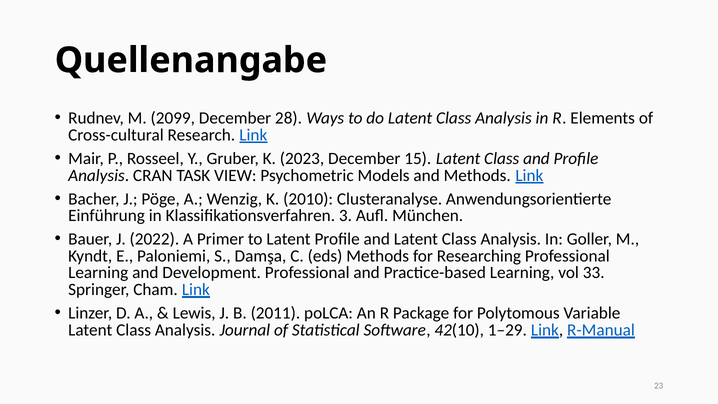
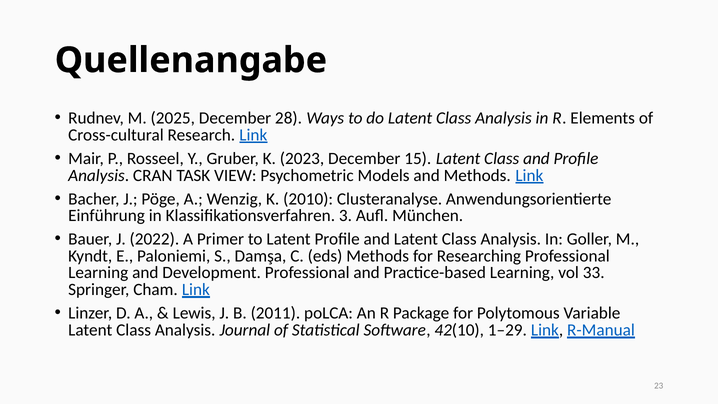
2099: 2099 -> 2025 (173, 118)
